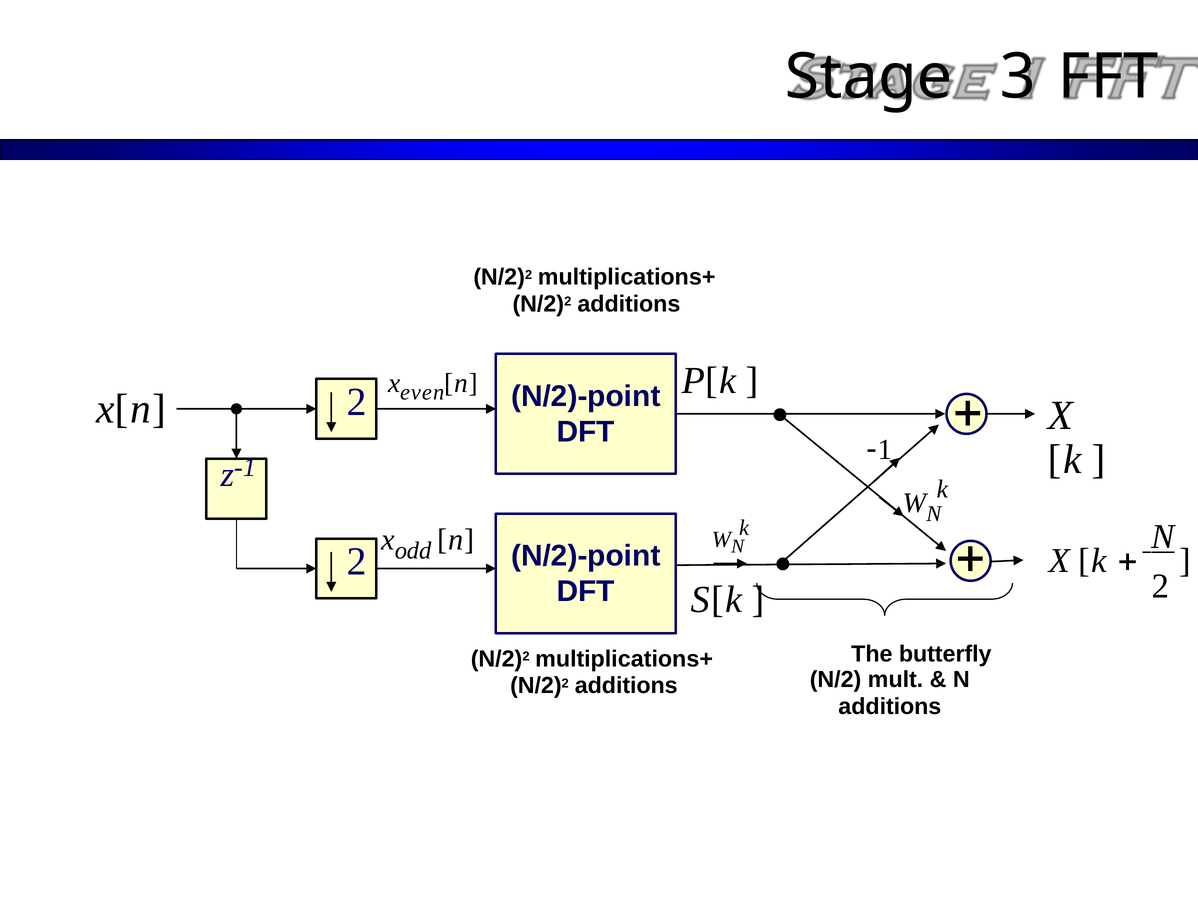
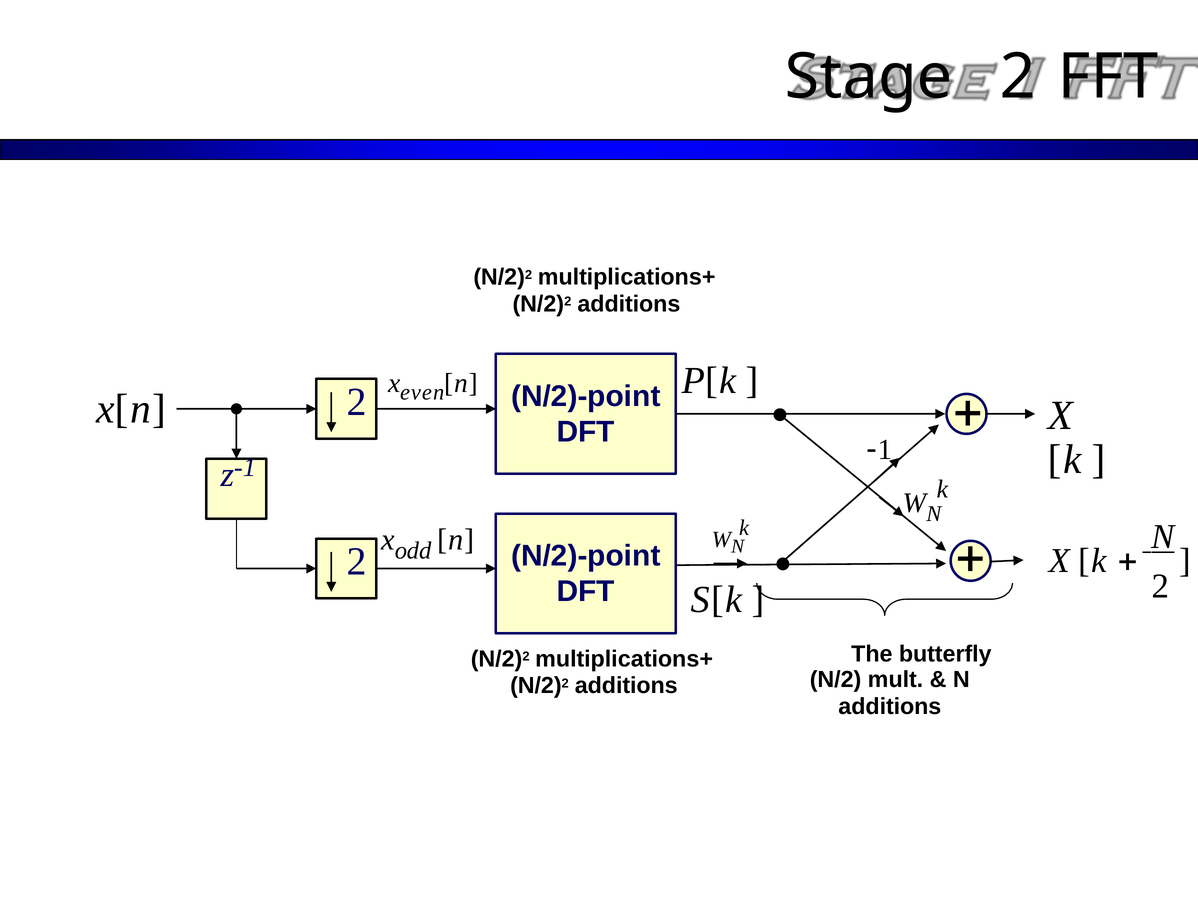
Stage 3: 3 -> 2 (1018, 77)
